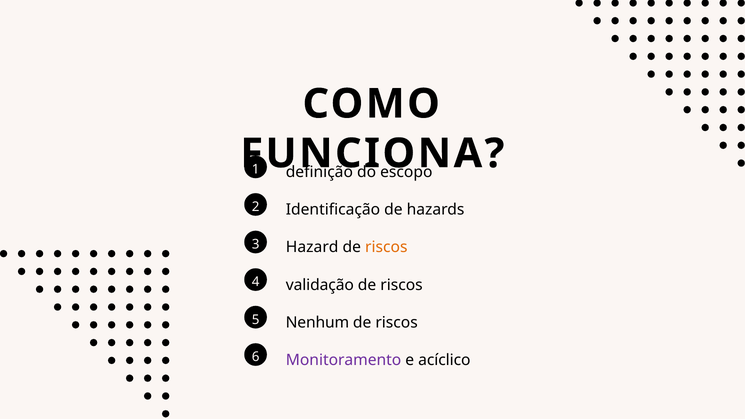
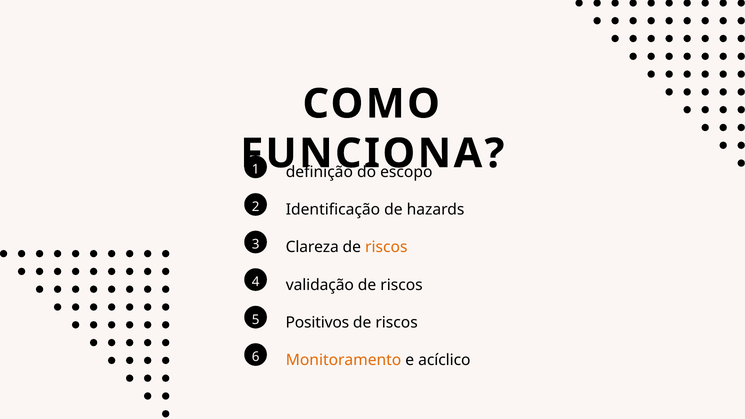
Hazard: Hazard -> Clareza (312, 247)
Nenhum: Nenhum -> Positivos (317, 323)
Monitoramento colour: purple -> orange (344, 360)
